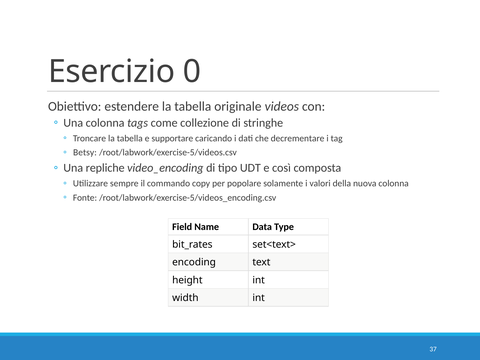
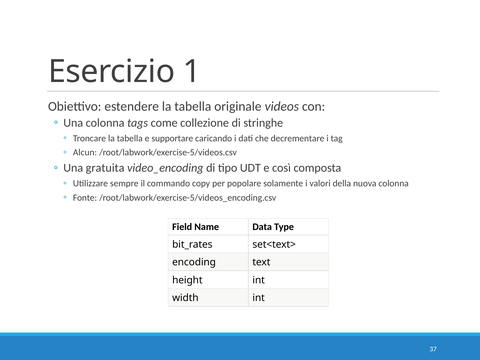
0: 0 -> 1 (192, 72)
Betsy: Betsy -> Alcun (85, 152)
repliche: repliche -> gratuita (105, 168)
